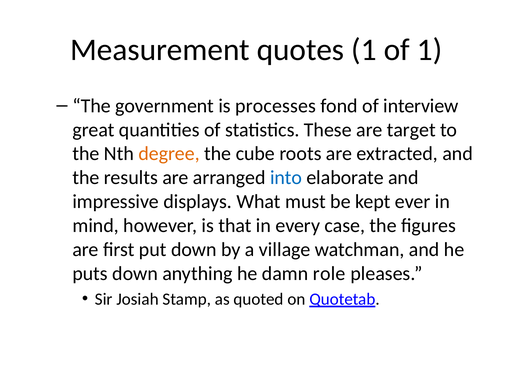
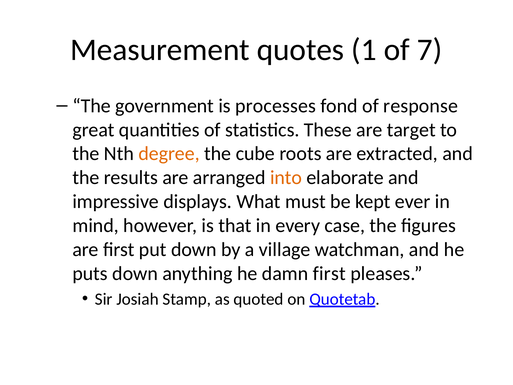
of 1: 1 -> 7 (430, 50)
interview: interview -> response (421, 106)
into colour: blue -> orange (286, 178)
damn role: role -> first (329, 273)
